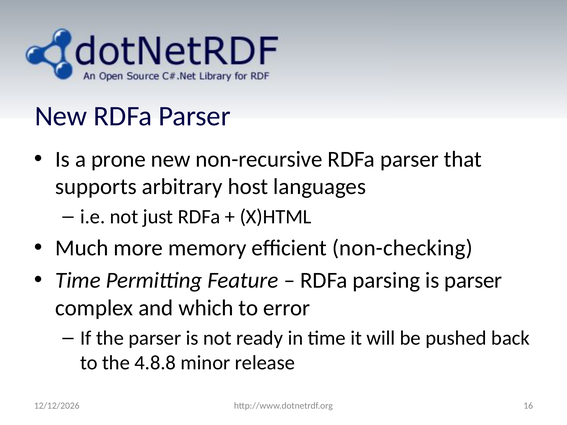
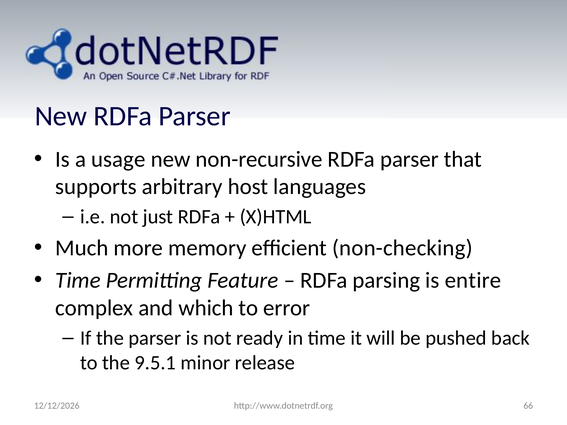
prone: prone -> usage (118, 159)
is parser: parser -> entire (473, 281)
4.8.8: 4.8.8 -> 9.5.1 (155, 363)
16: 16 -> 66 (528, 406)
